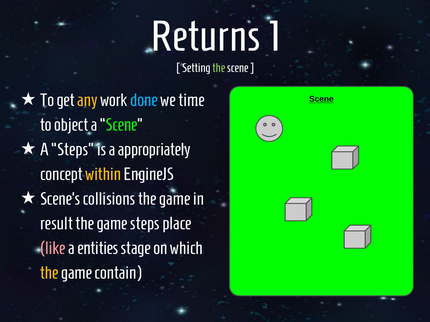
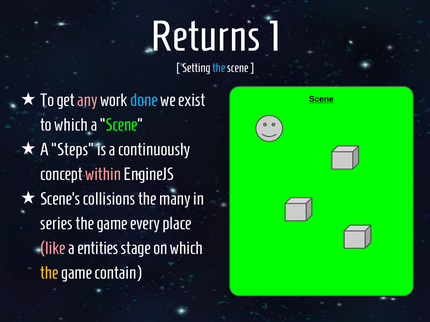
the colour: light green -> light blue (219, 68)
any colour: yellow -> pink (87, 100)
time: time -> exist (192, 100)
to object: object -> which (71, 125)
appropriately: appropriately -> continuously (154, 150)
within colour: yellow -> pink (103, 175)
game: game -> many (175, 199)
result: result -> series (56, 224)
game steps: steps -> every (145, 224)
